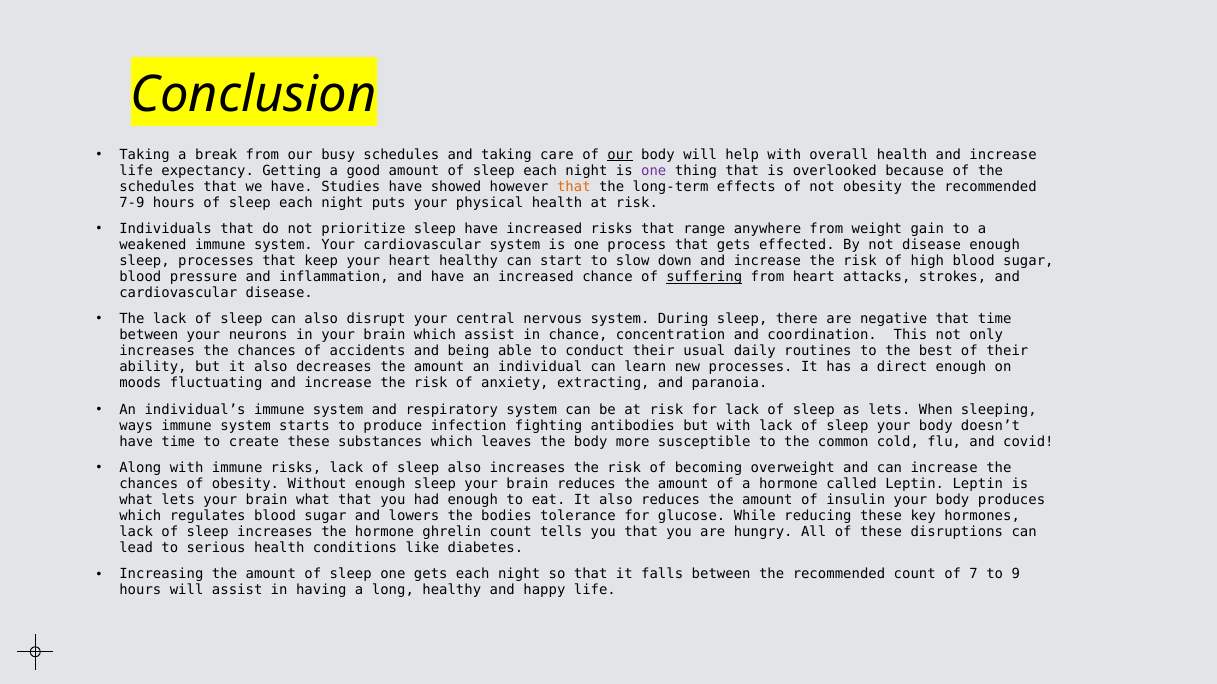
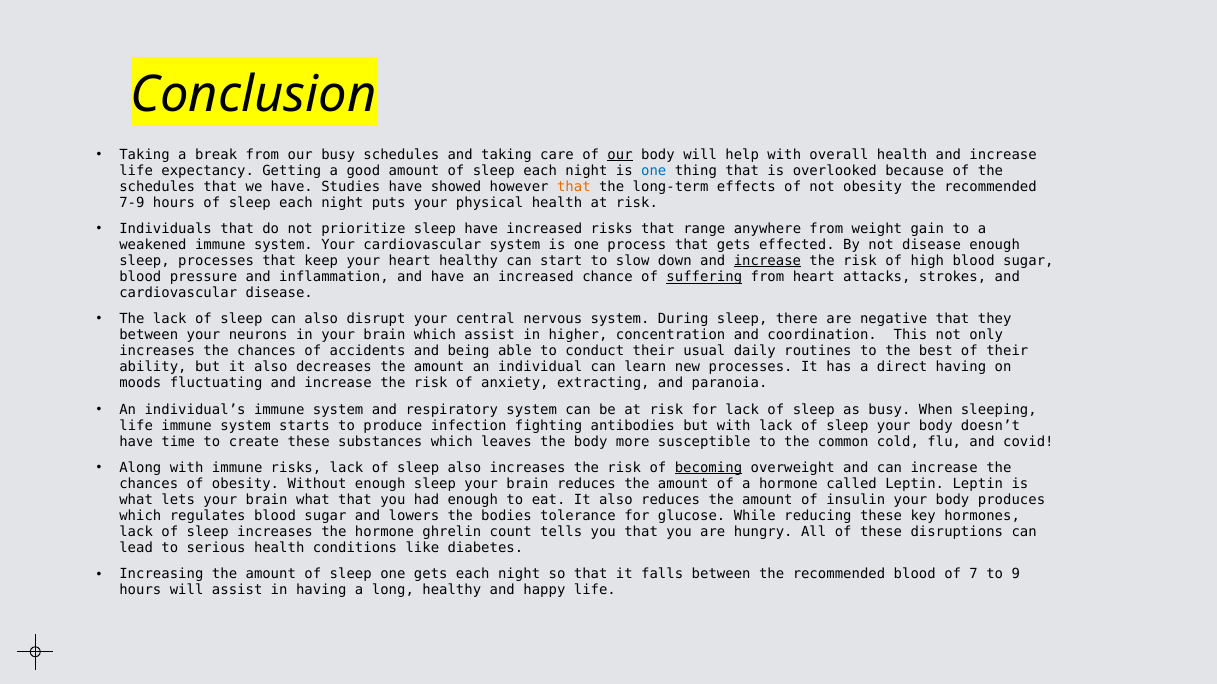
one colour: purple -> blue (654, 171)
increase underline: none -> present (767, 261)
that time: time -> they (995, 319)
in chance: chance -> higher (578, 336)
direct enough: enough -> having (961, 368)
as lets: lets -> busy (889, 410)
ways: ways -> life (136, 426)
becoming underline: none -> present (708, 468)
recommended count: count -> blood (915, 575)
